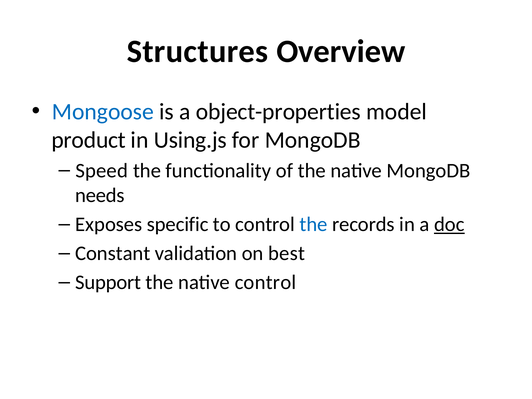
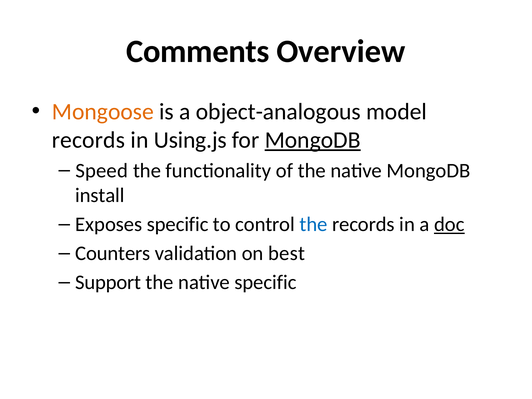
Structures: Structures -> Comments (198, 51)
Mongoose colour: blue -> orange (103, 112)
object-properties: object-properties -> object-analogous (278, 112)
product: product -> records (88, 140)
MongoDB underline: none -> present (313, 140)
needs: needs -> install (100, 195)
Constant: Constant -> Counters (113, 253)
native control: control -> specific (266, 282)
